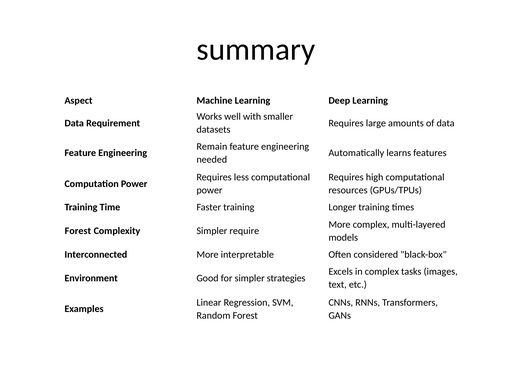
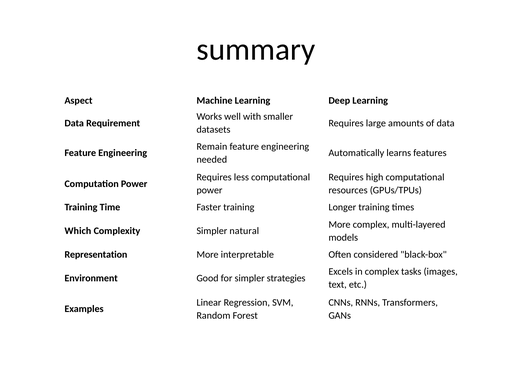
Forest: Forest -> Which (78, 231)
require: require -> natural (244, 231)
Interconnected: Interconnected -> Representation (96, 255)
